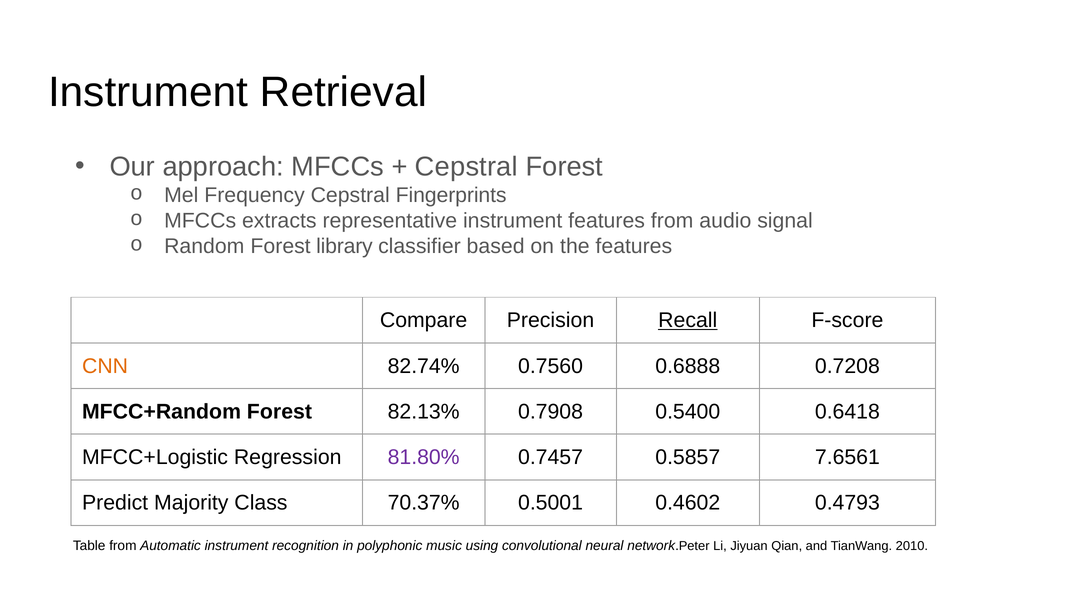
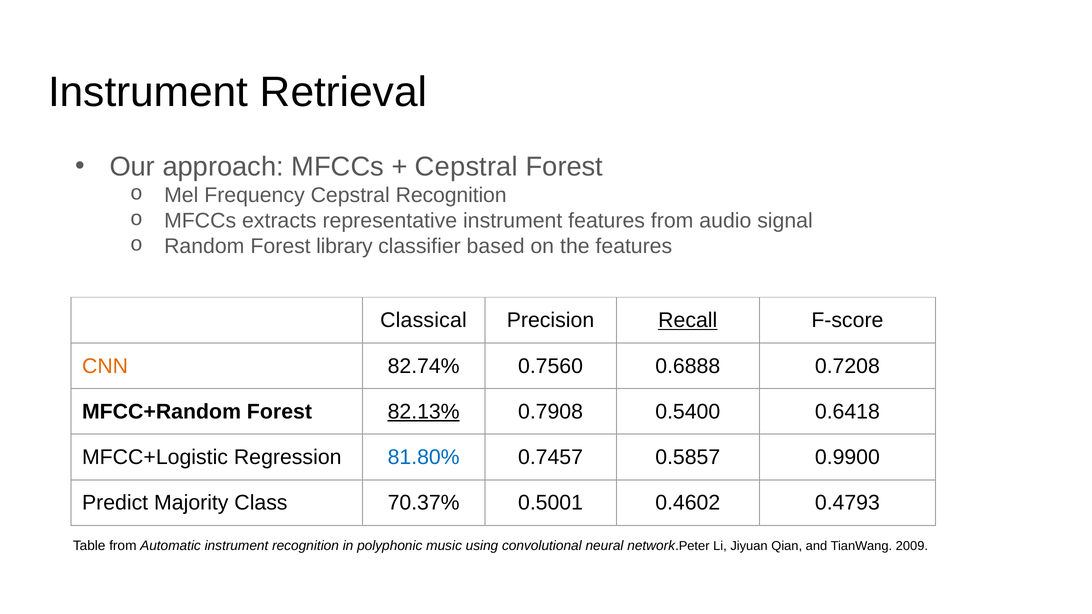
Cepstral Fingerprints: Fingerprints -> Recognition (451, 196)
Compare: Compare -> Classical (423, 321)
82.13% underline: none -> present (424, 412)
81.80% colour: purple -> blue (424, 458)
7.6561: 7.6561 -> 0.9900 (847, 458)
2010: 2010 -> 2009 (912, 546)
